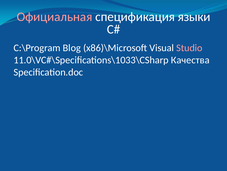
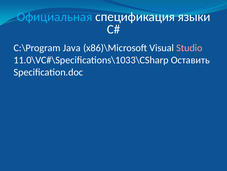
Официальная colour: pink -> light blue (54, 17)
Blog: Blog -> Java (72, 48)
Качества: Качества -> Оставить (190, 60)
